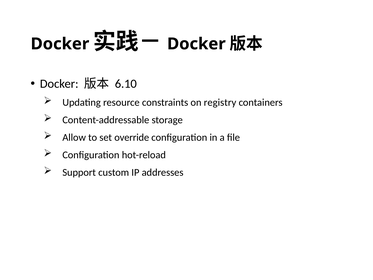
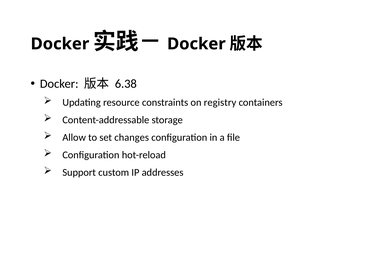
6.10: 6.10 -> 6.38 (126, 84)
override: override -> changes (132, 137)
